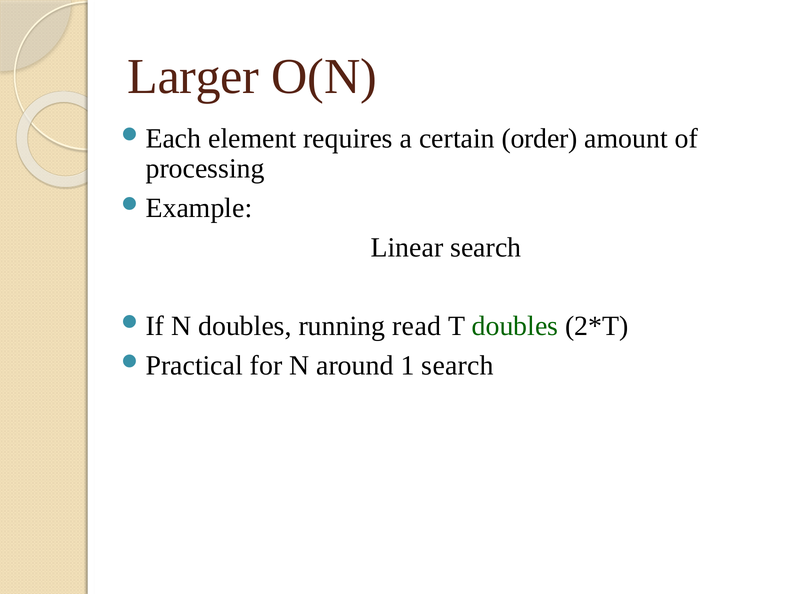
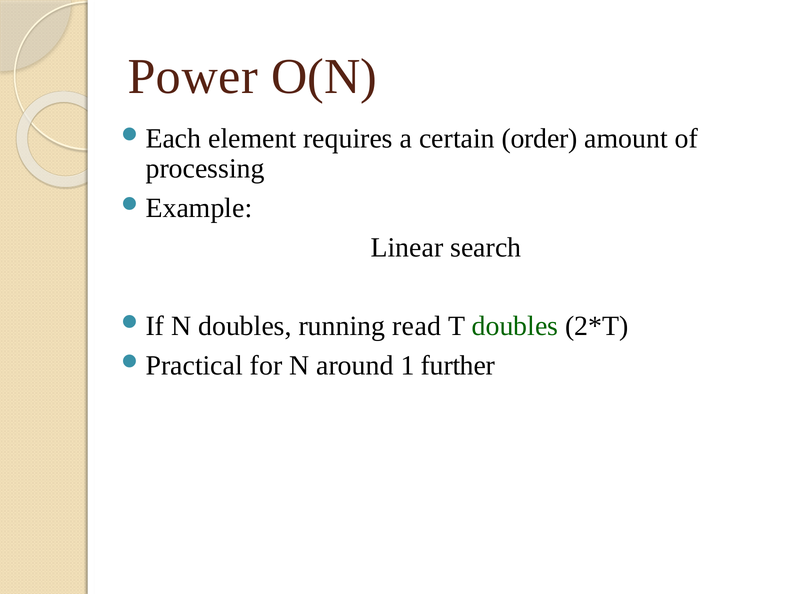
Larger: Larger -> Power (193, 77)
1 search: search -> further (458, 365)
